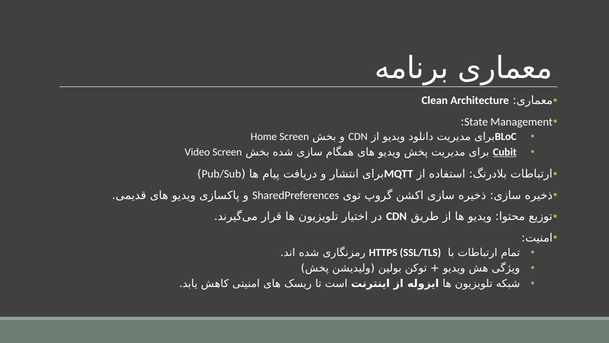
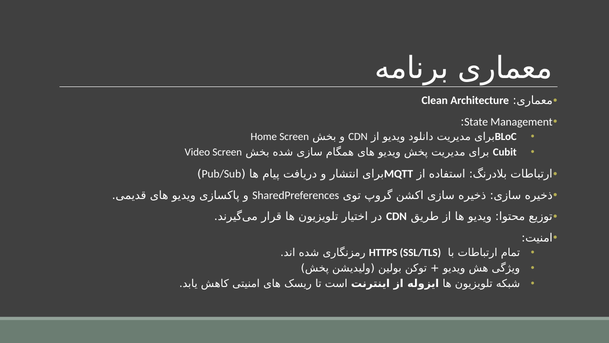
Cubit underline: present -> none (505, 152)
